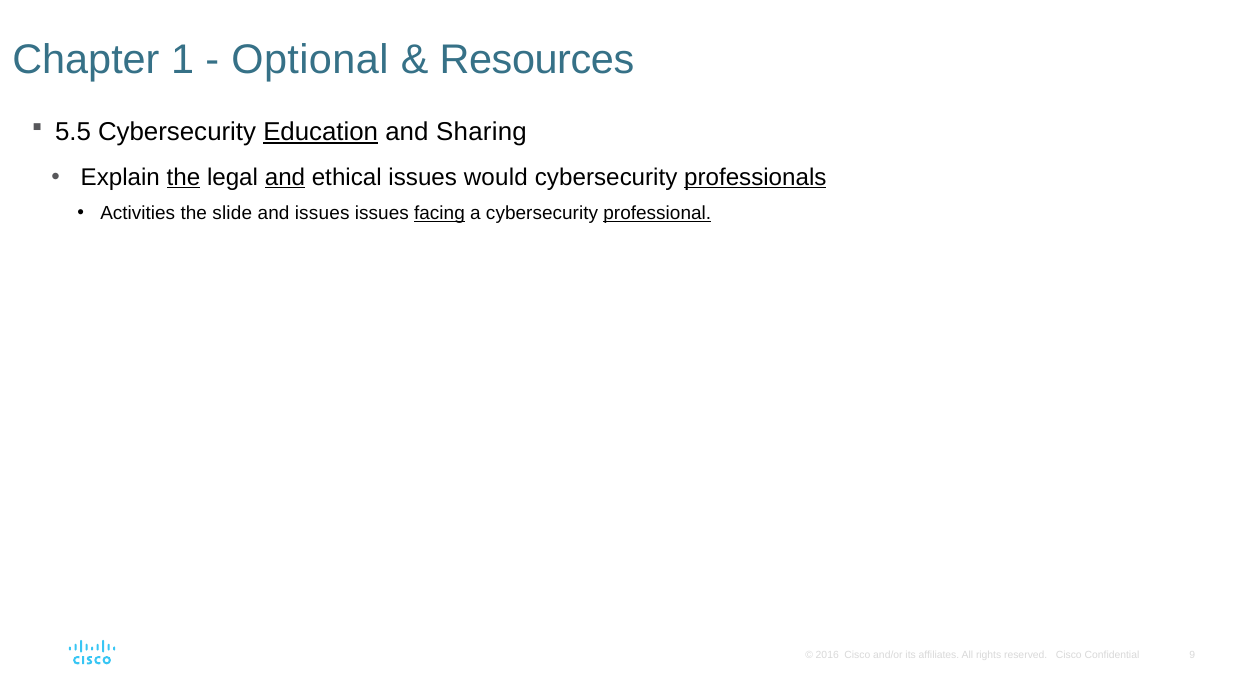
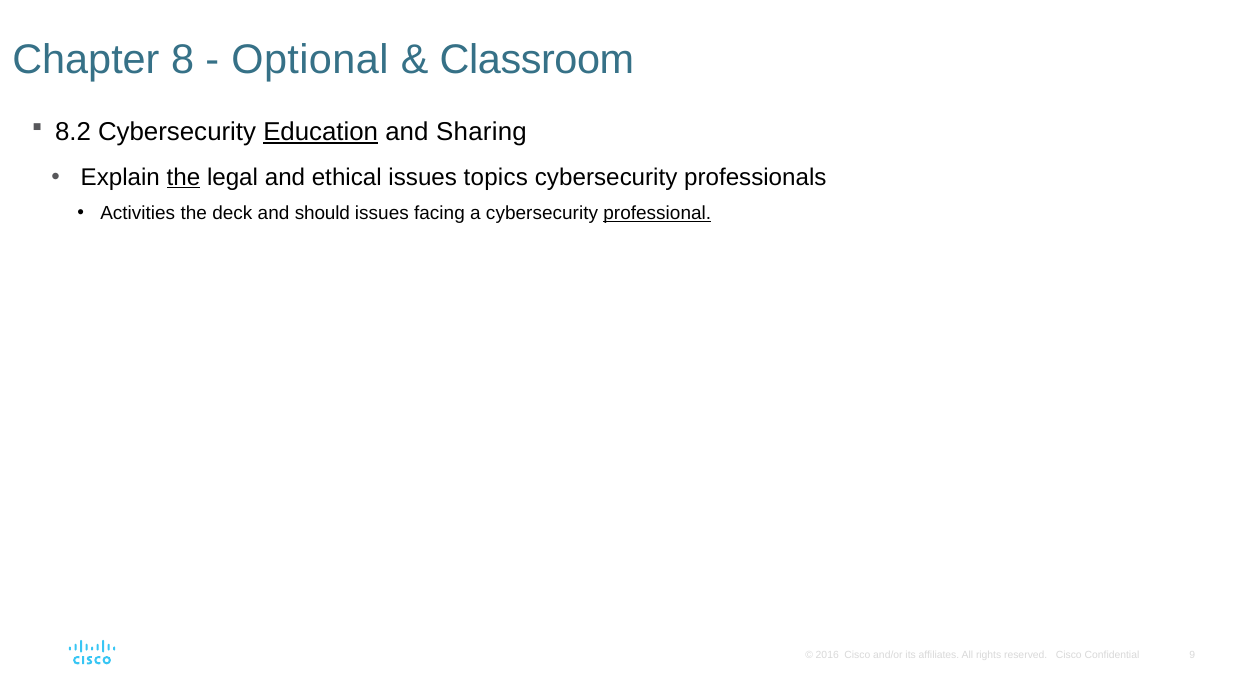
1: 1 -> 8 (183, 60)
Resources: Resources -> Classroom (537, 60)
5.5: 5.5 -> 8.2 (73, 132)
and underline: present -> none (285, 177)
would: would -> topics (496, 177)
professionals underline: present -> none (755, 177)
slide: slide -> deck (232, 213)
and issues: issues -> should (322, 213)
facing underline: present -> none (439, 213)
